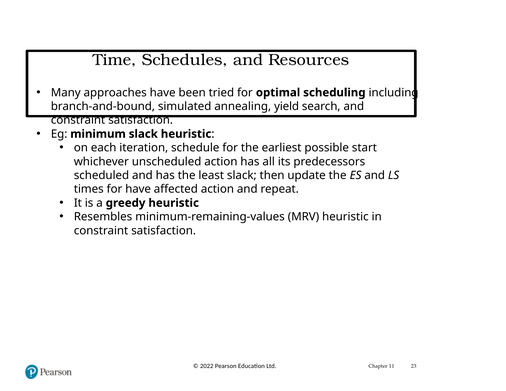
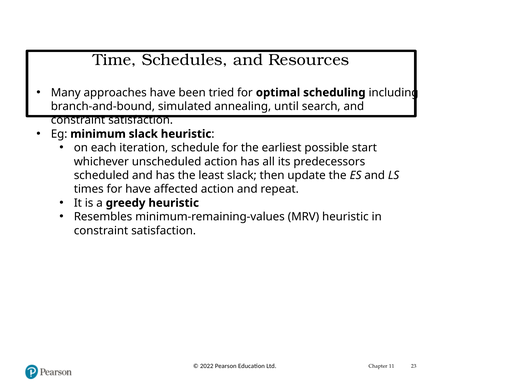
yield: yield -> until (286, 106)
